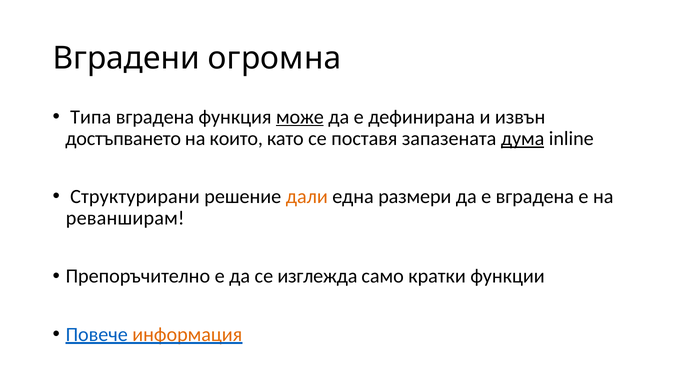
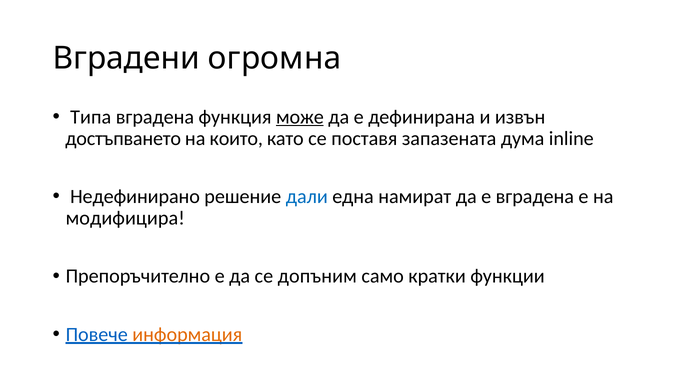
дума underline: present -> none (523, 139)
Структурирани: Структурирани -> Недефинирано (135, 196)
дали colour: orange -> blue (307, 196)
размери: размери -> намират (415, 196)
реванширам: реванширам -> модифицира (125, 218)
изглежда: изглежда -> допъним (317, 276)
